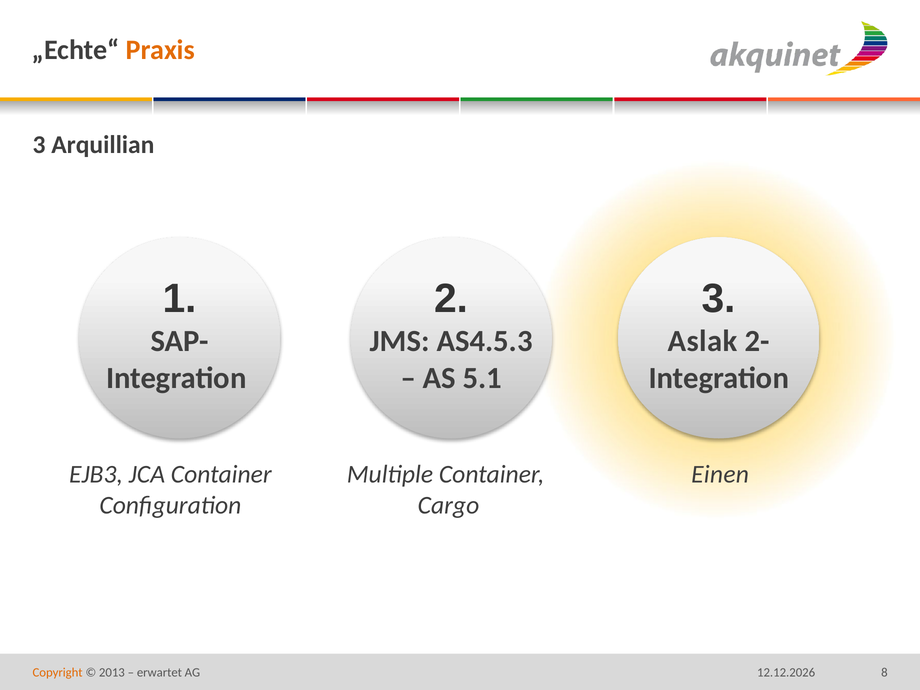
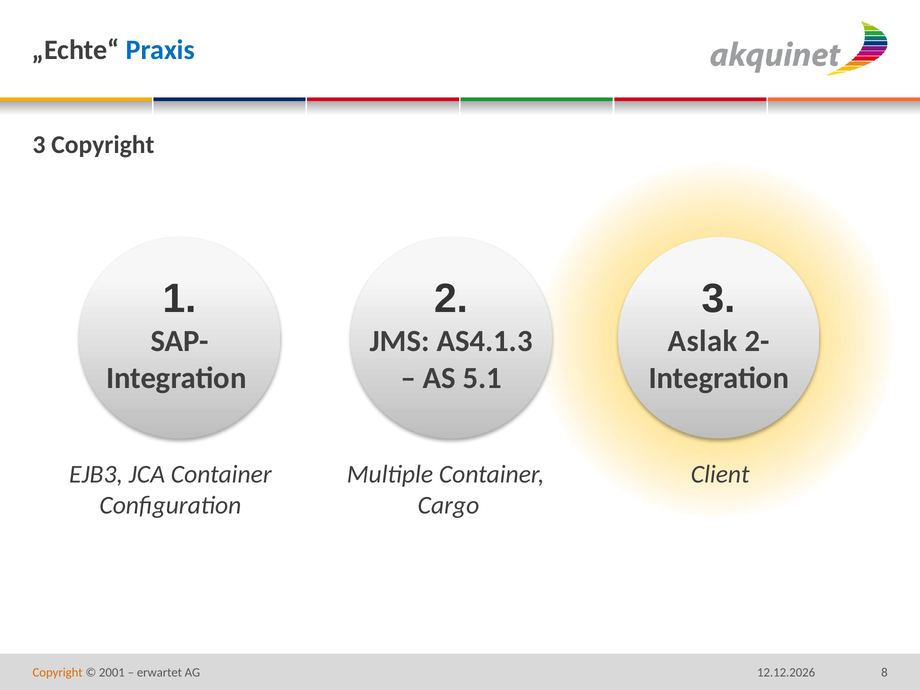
Praxis colour: orange -> blue (160, 50)
3 Arquillian: Arquillian -> Copyright (103, 145)
AS4.5.3: AS4.5.3 -> AS4.1.3 (485, 341)
Einen: Einen -> Client (720, 474)
2013: 2013 -> 2001 (112, 673)
